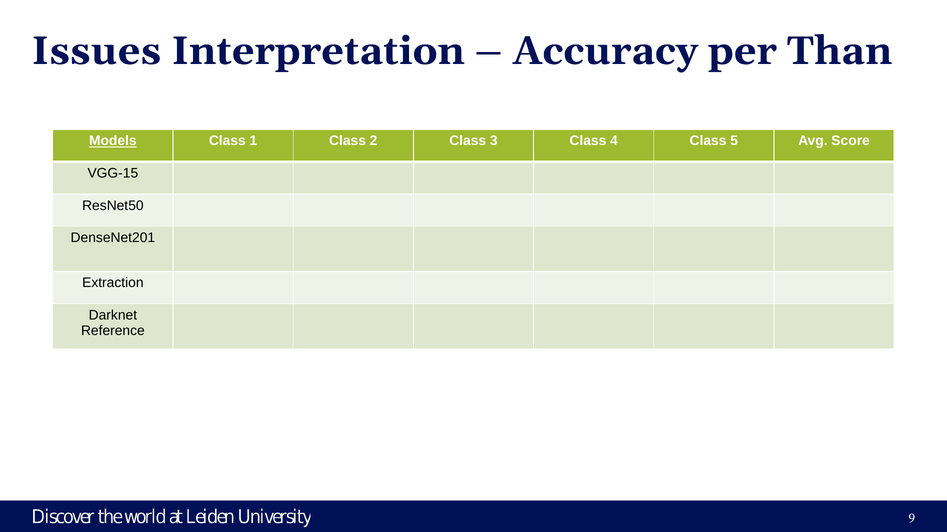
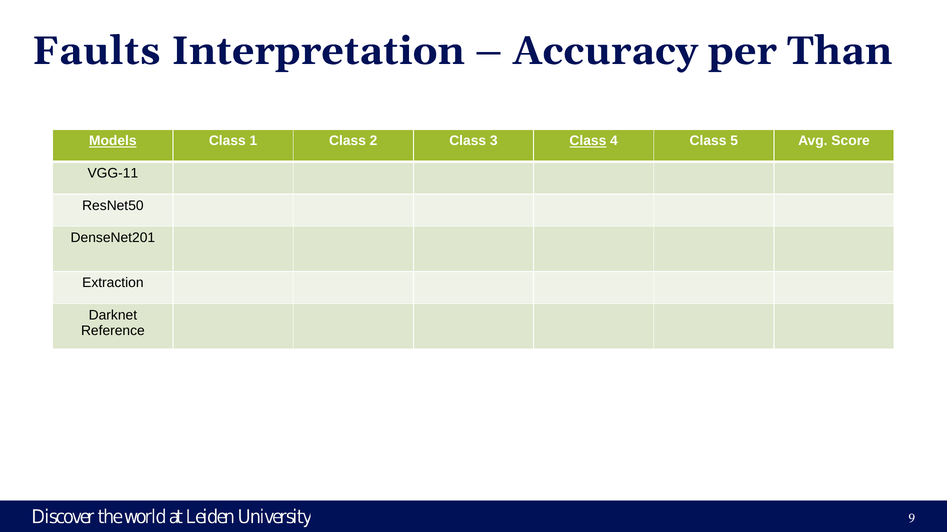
Issues: Issues -> Faults (96, 51)
Class underline: none -> present (588, 141)
VGG-15: VGG-15 -> VGG-11 (113, 173)
